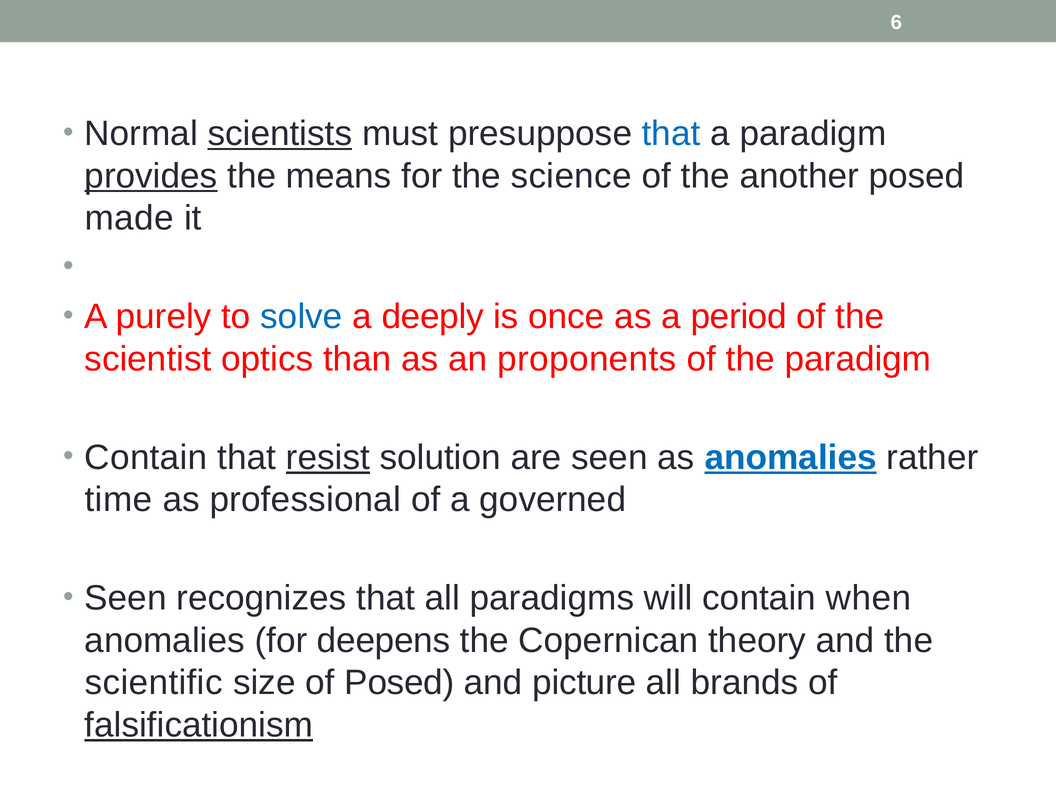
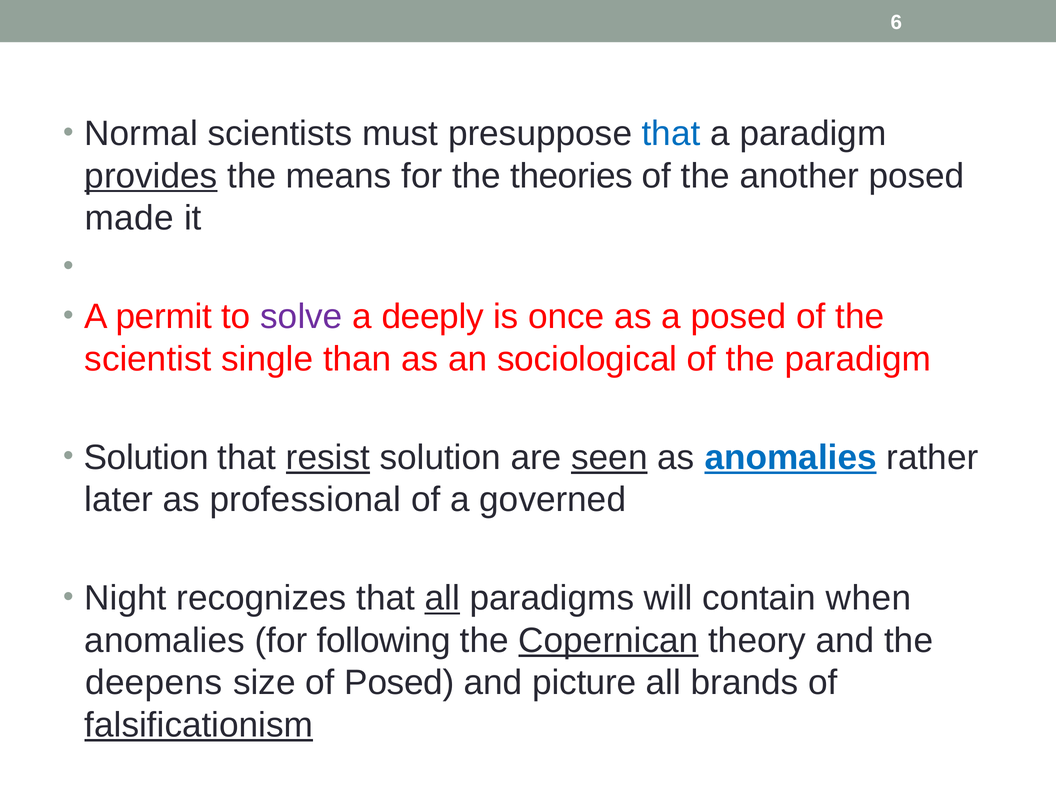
scientists underline: present -> none (280, 134)
science: science -> theories (572, 176)
purely: purely -> permit (164, 317)
solve colour: blue -> purple (301, 317)
a period: period -> posed (739, 317)
optics: optics -> single (267, 359)
proponents: proponents -> sociological (587, 359)
Contain: Contain -> Solution (146, 458)
seen underline: none -> present (609, 458)
time: time -> later (119, 500)
Seen: Seen -> Night (126, 598)
all underline: none -> present (442, 598)
deepens: deepens -> following (384, 641)
Copernican underline: none -> present (608, 641)
scientific: scientific -> deepens (154, 683)
